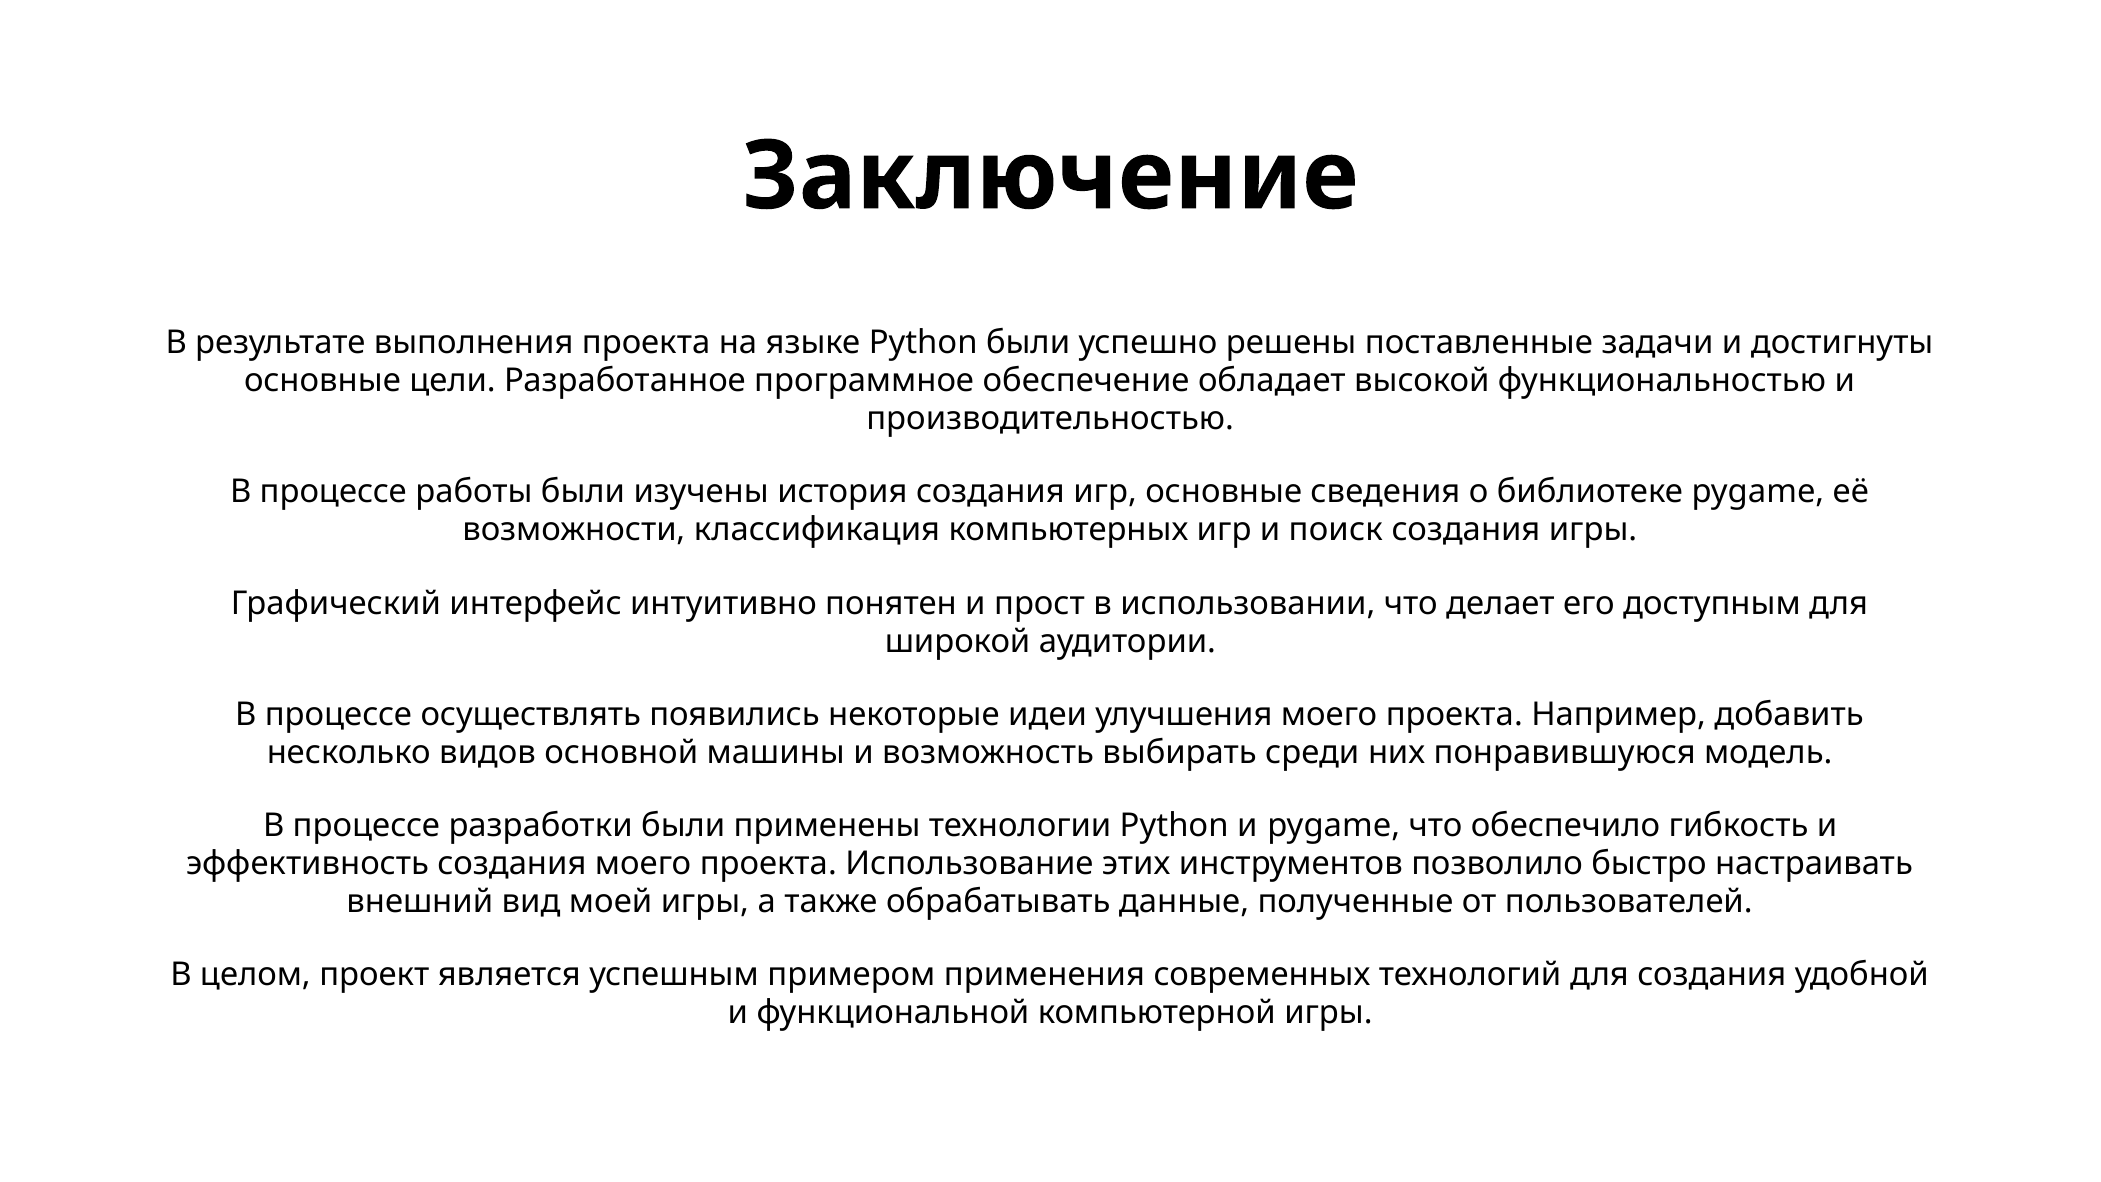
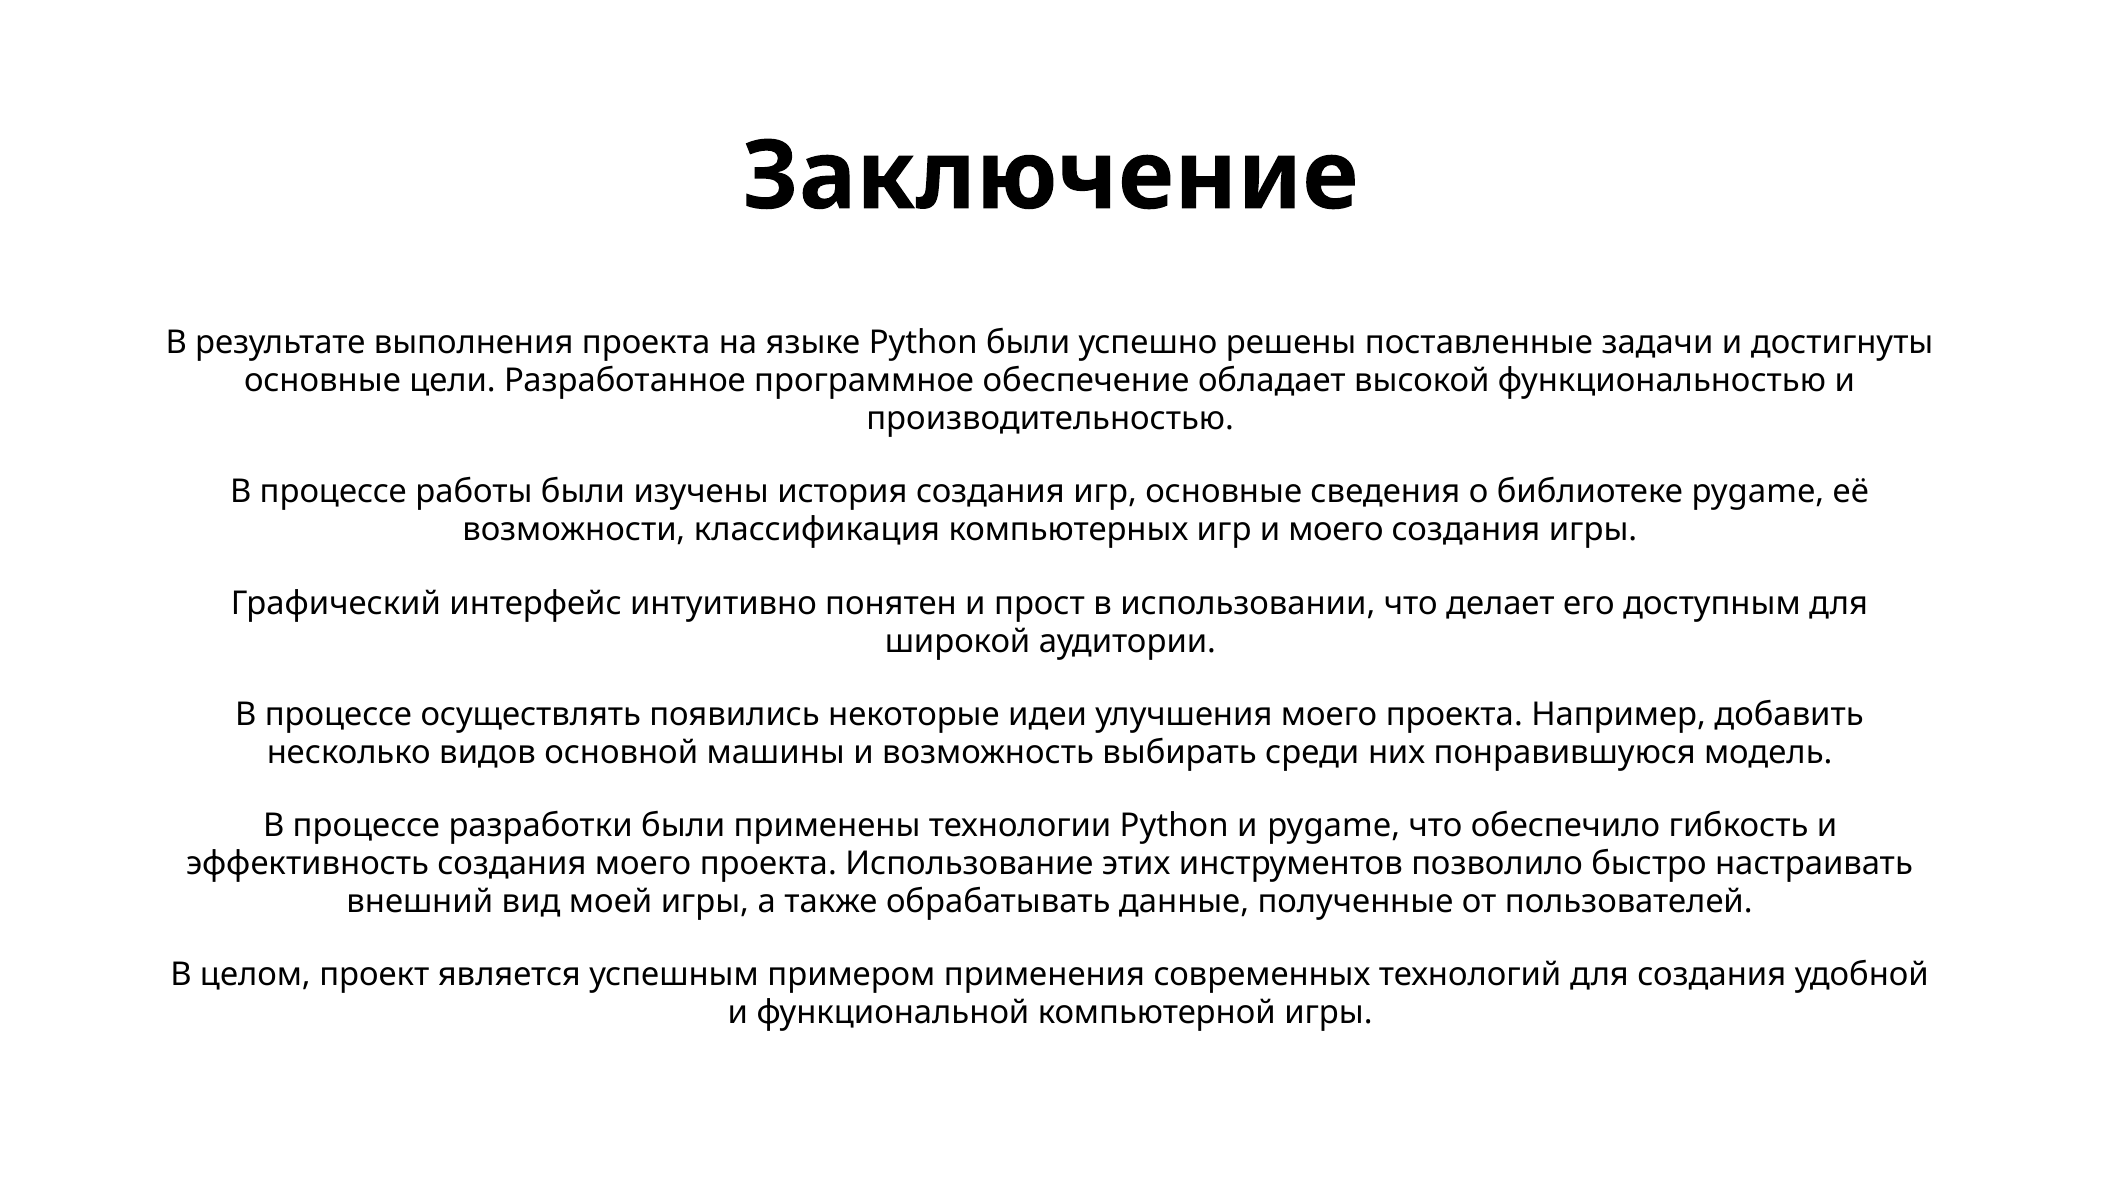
и поиск: поиск -> моего (1336, 530)
